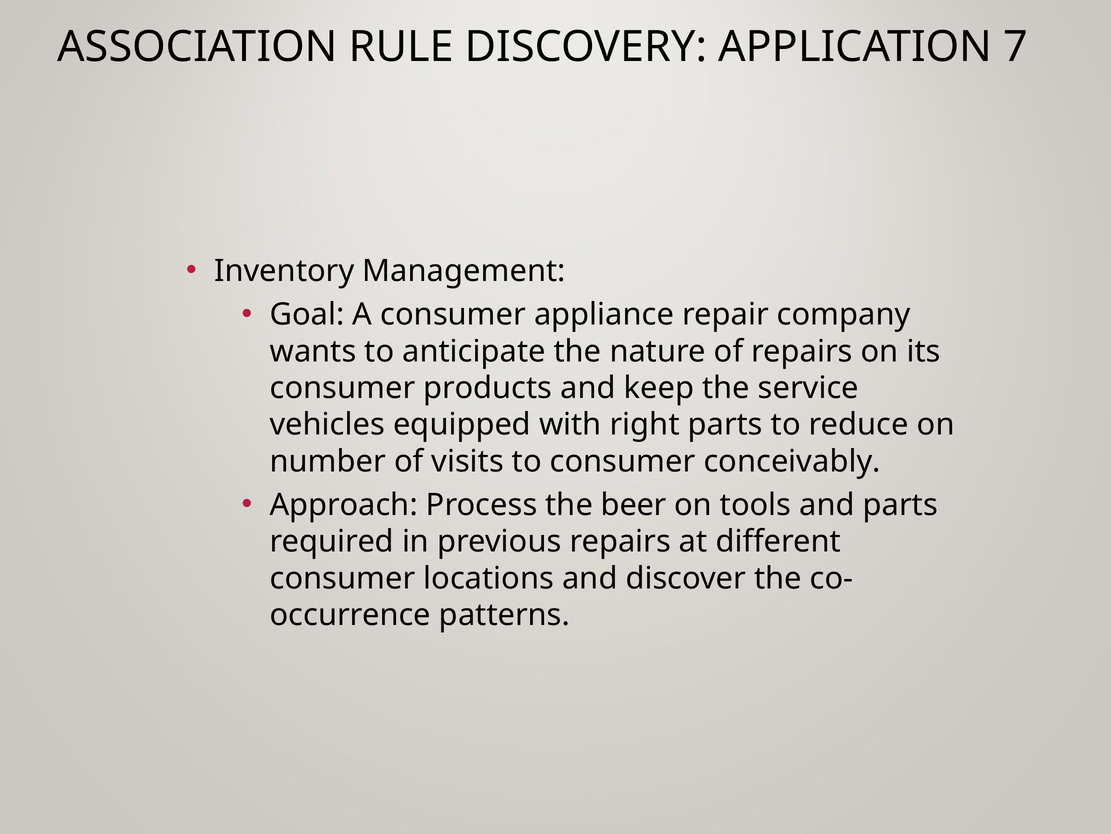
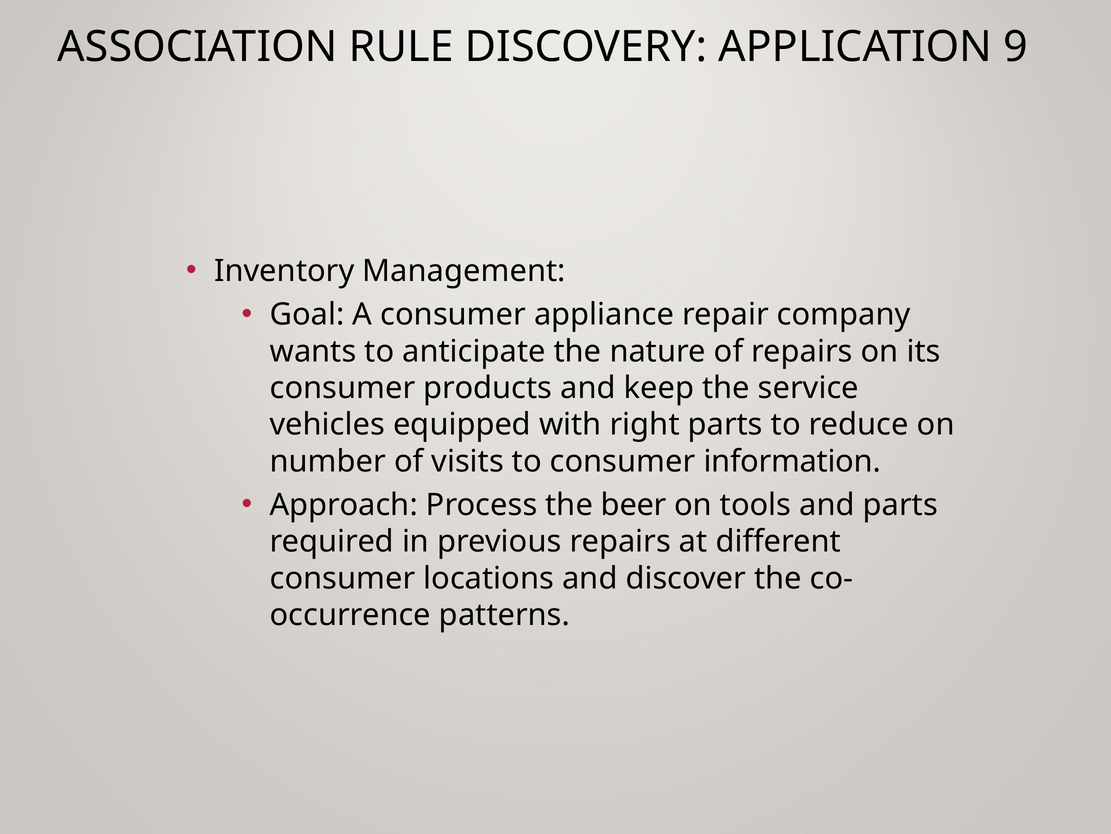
7: 7 -> 9 (1016, 47)
conceivably: conceivably -> information (792, 461)
